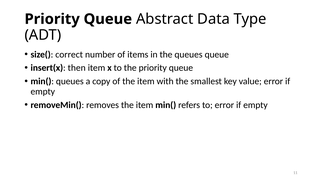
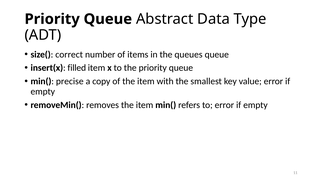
then: then -> filled (77, 68)
min( queues: queues -> precise (70, 81)
